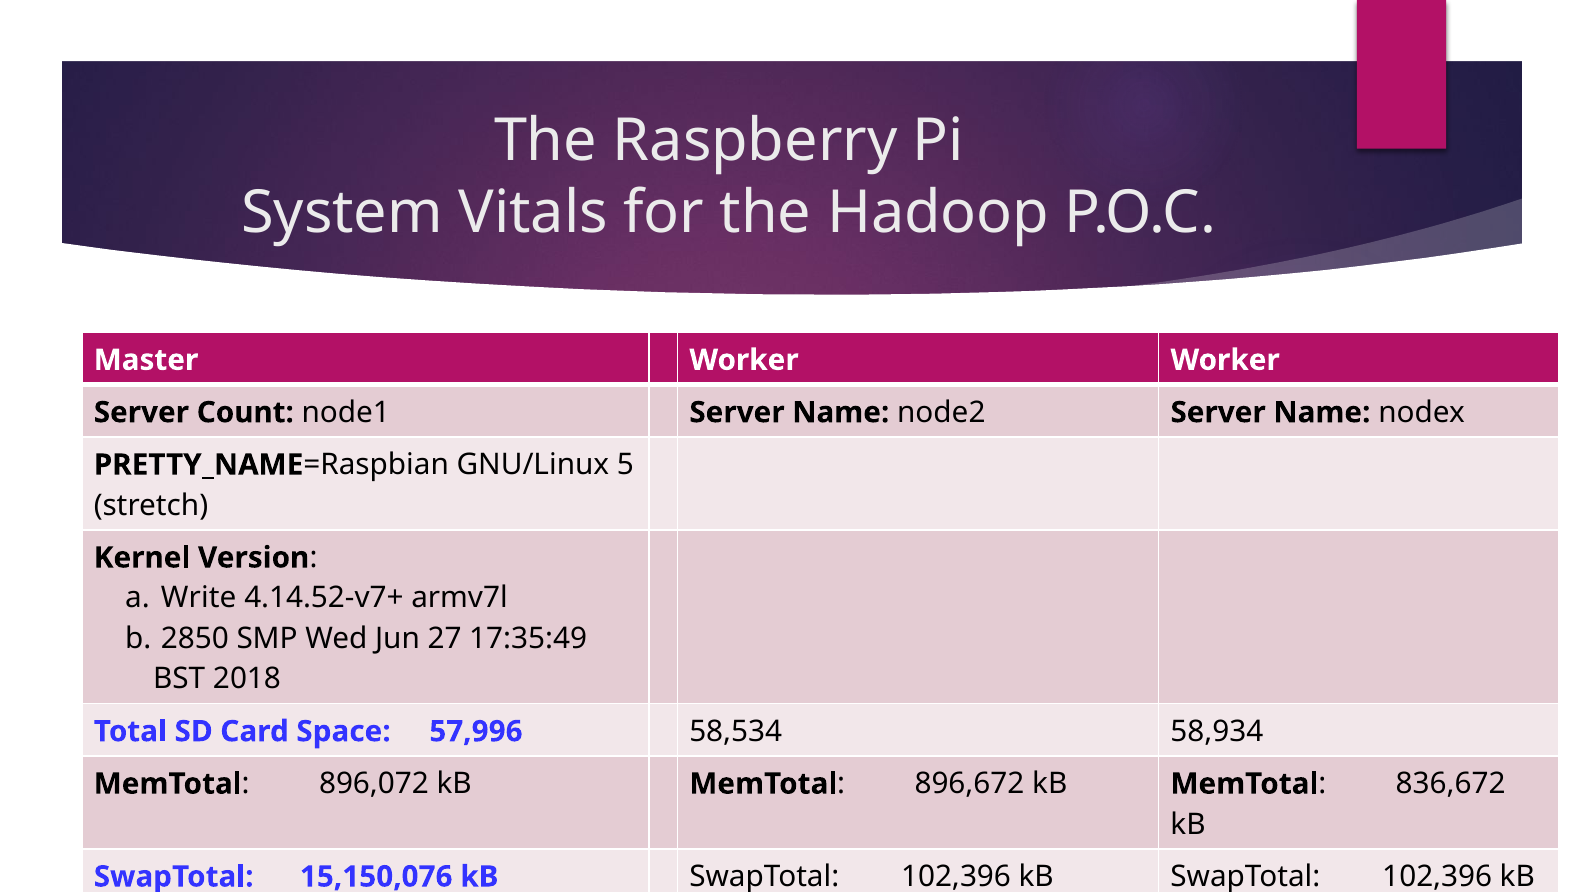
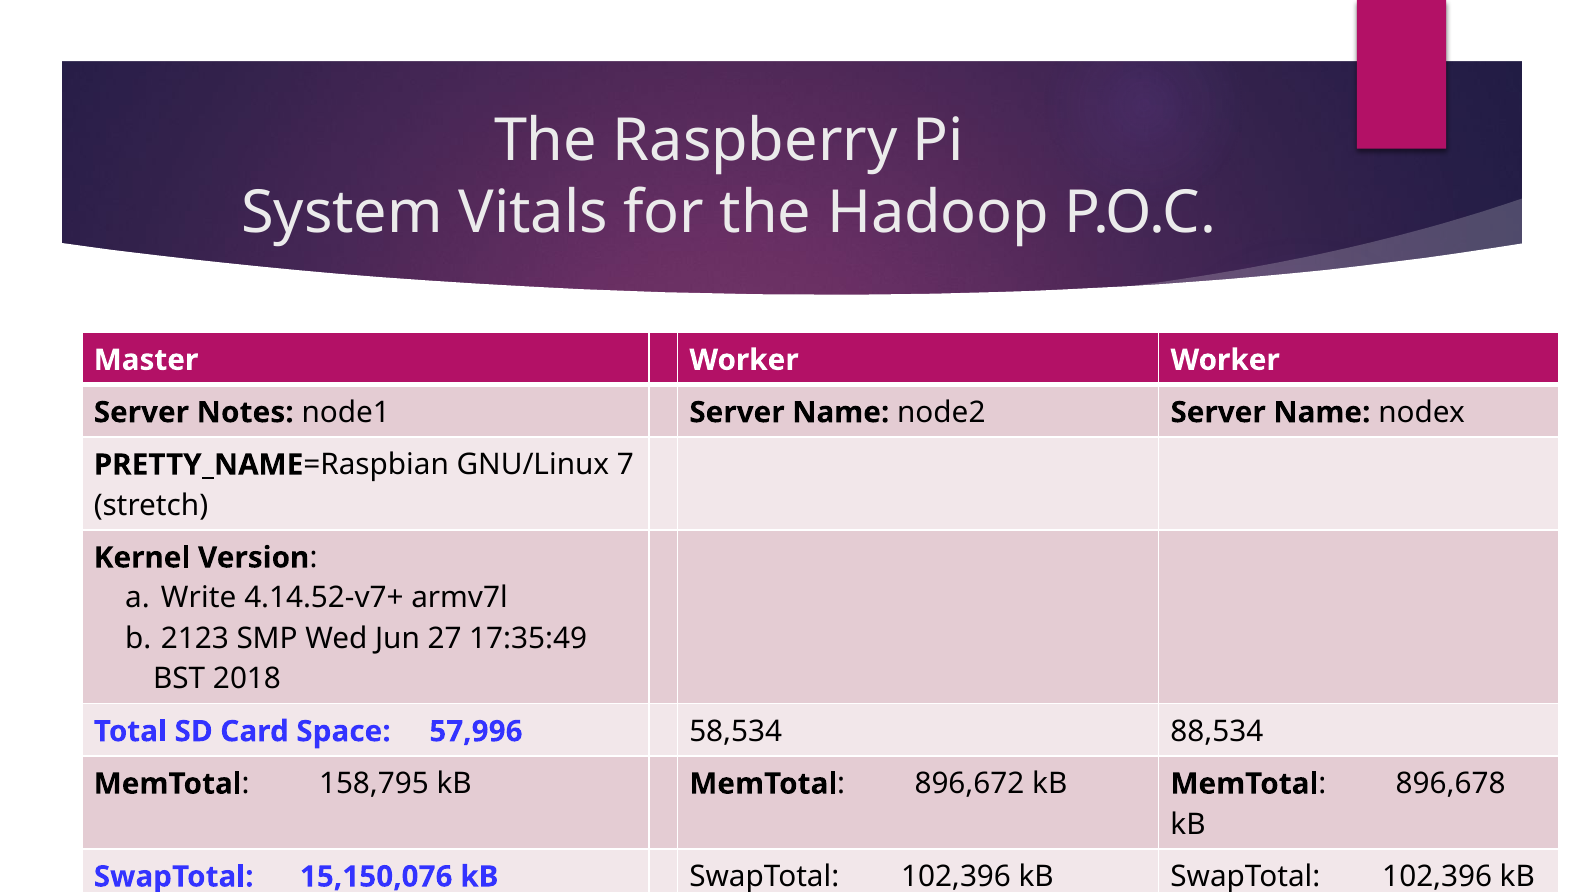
Count: Count -> Notes (245, 412)
5: 5 -> 7 (625, 465)
2850: 2850 -> 2123 (195, 638)
58,934: 58,934 -> 88,534 (1217, 731)
896,072: 896,072 -> 158,795 (374, 783)
836,672: 836,672 -> 896,678 (1451, 783)
